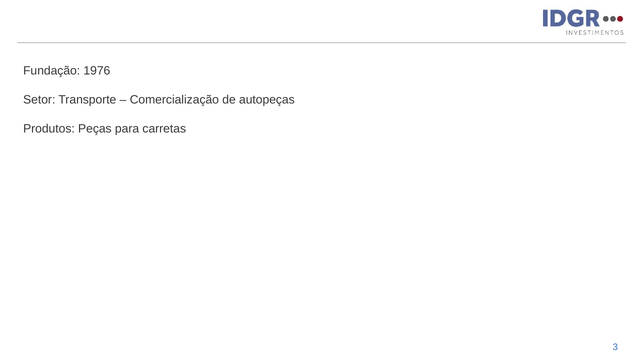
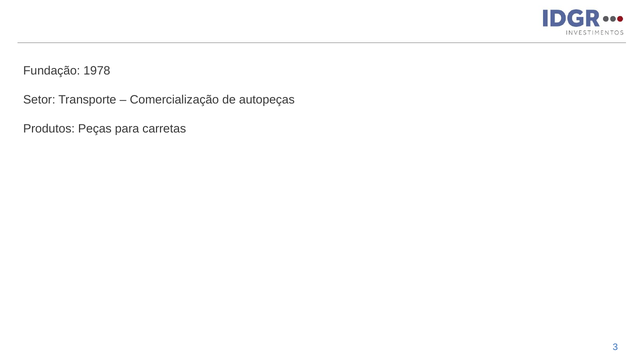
1976: 1976 -> 1978 (97, 71)
